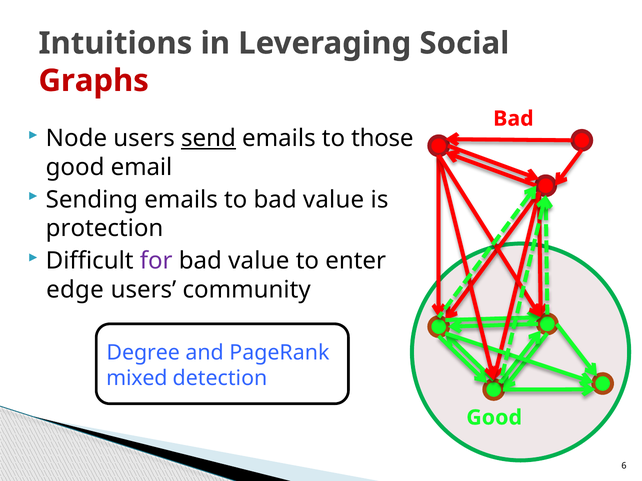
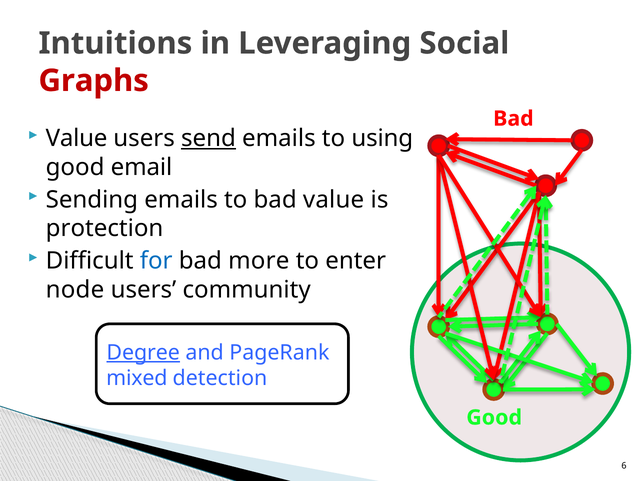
Node: Node -> Value (77, 138)
those: those -> using (382, 138)
for colour: purple -> blue (156, 261)
value: value -> more (259, 261)
edge: edge -> node (75, 290)
Degree underline: none -> present (143, 353)
